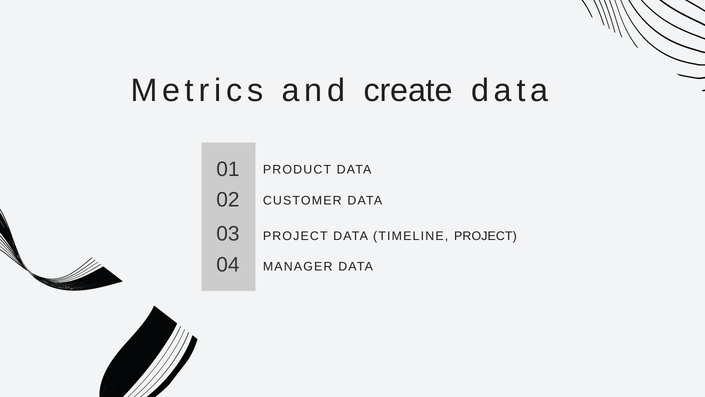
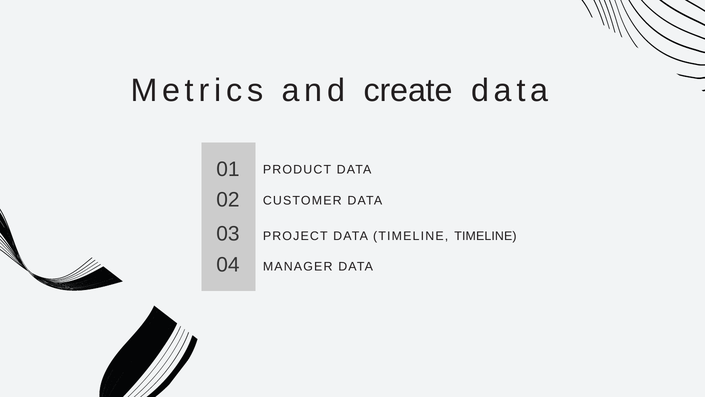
TIMELINE PROJECT: PROJECT -> TIMELINE (485, 236)
